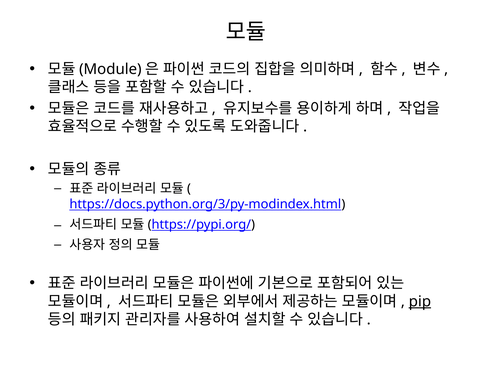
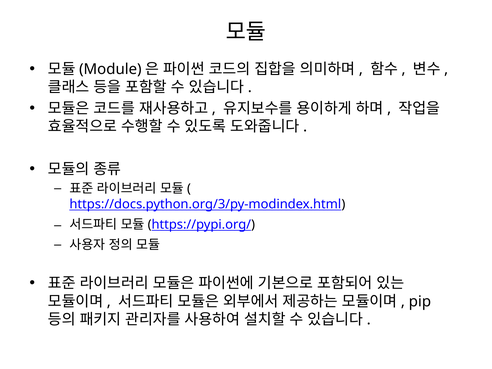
pip underline: present -> none (420, 301)
